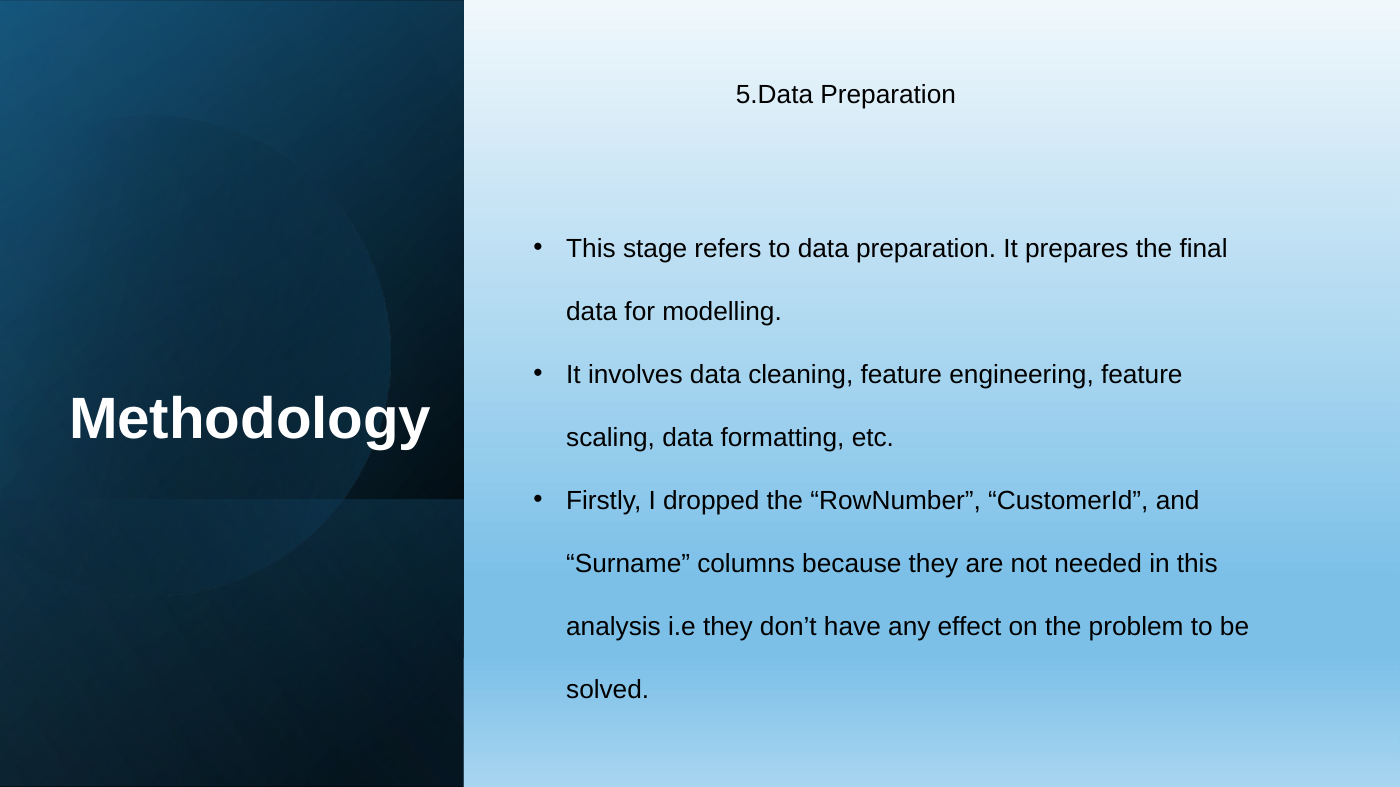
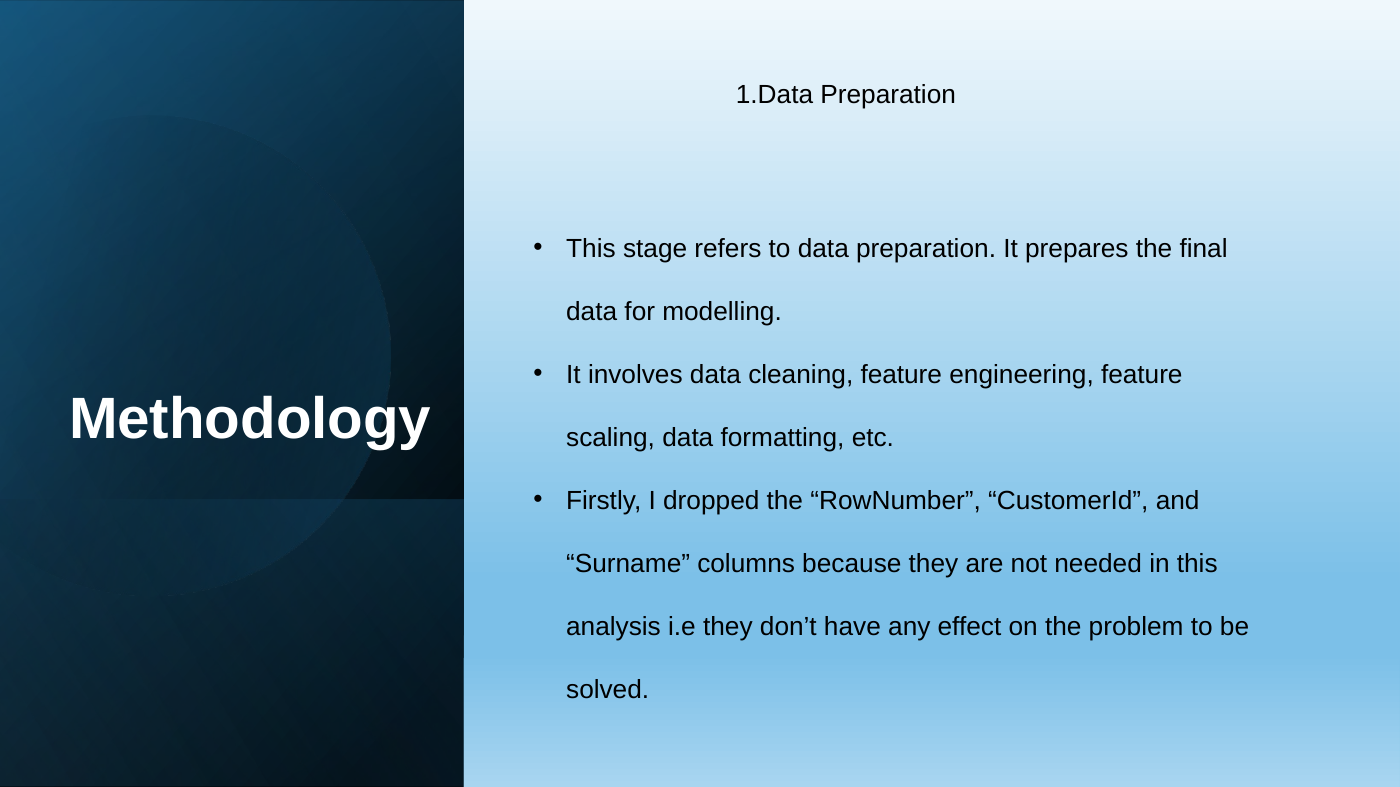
5.Data: 5.Data -> 1.Data (775, 95)
